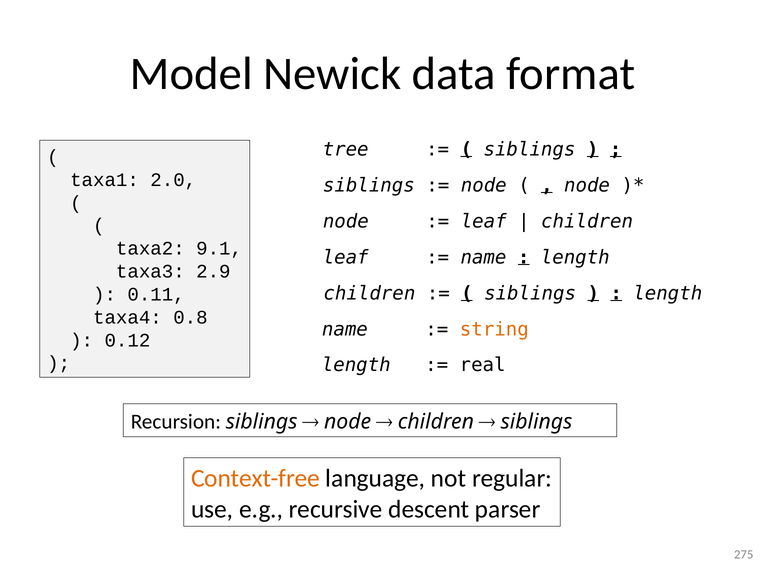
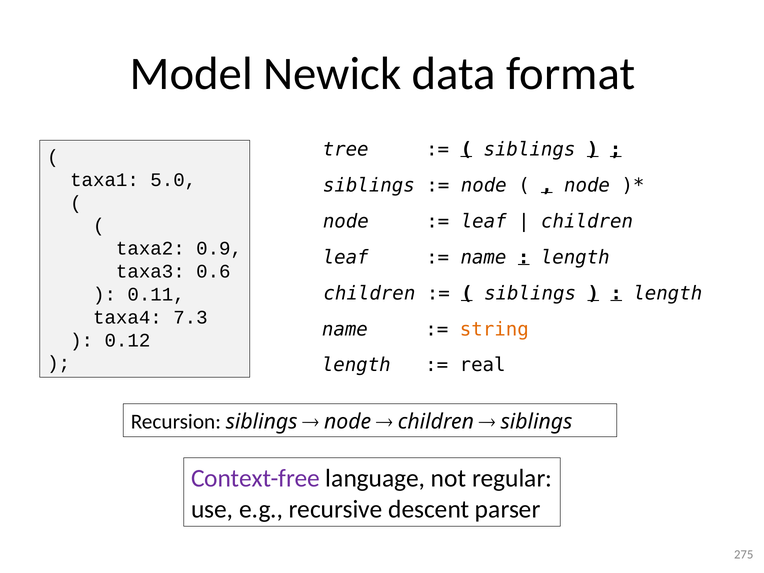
2.0: 2.0 -> 5.0 (173, 180)
9.1: 9.1 -> 0.9 (219, 249)
2.9: 2.9 -> 0.6 (213, 271)
0.8: 0.8 -> 7.3 (190, 317)
Context-free colour: orange -> purple (255, 479)
